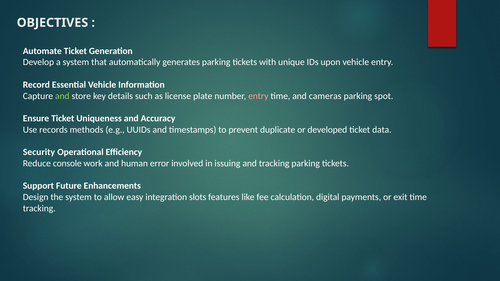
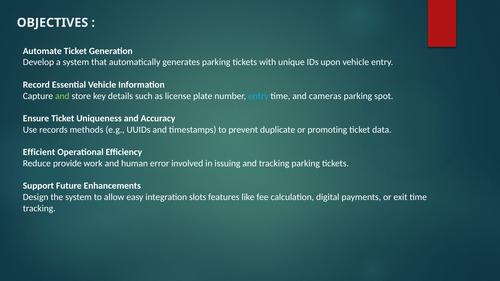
entry colour: pink -> light blue (258, 96)
developed: developed -> promoting (327, 130)
Security: Security -> Efficient (39, 152)
console: console -> provide (67, 163)
